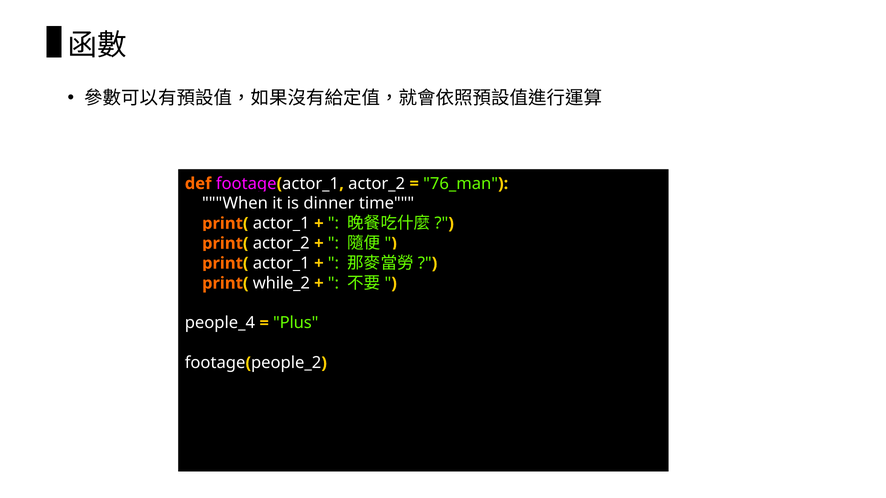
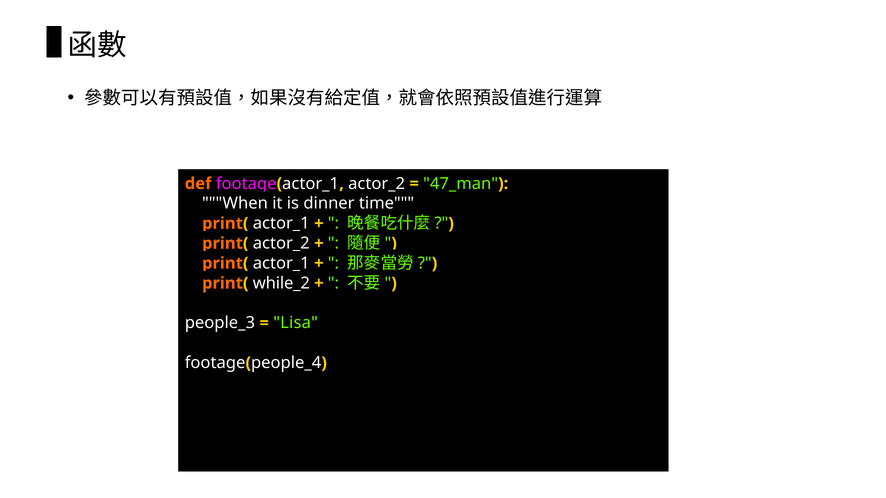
76_man: 76_man -> 47_man (461, 184)
people_4: people_4 -> people_3 (220, 323)
Plus: Plus -> Lisa (296, 323)
people_2: people_2 -> people_4 (286, 363)
